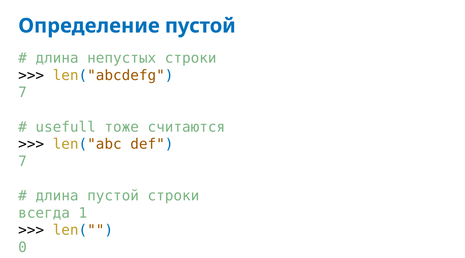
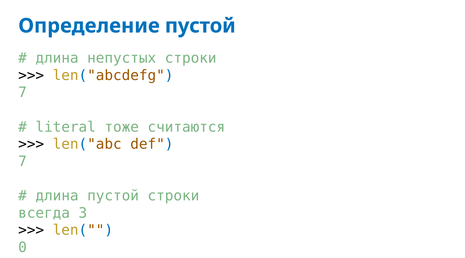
usefull: usefull -> literal (66, 127)
1: 1 -> 3 (83, 213)
